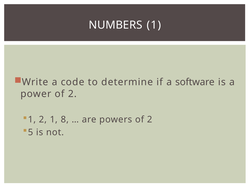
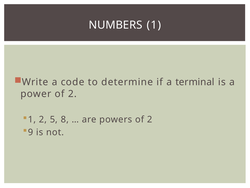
software: software -> terminal (195, 82)
2 1: 1 -> 5 (54, 119)
5: 5 -> 9 (30, 132)
